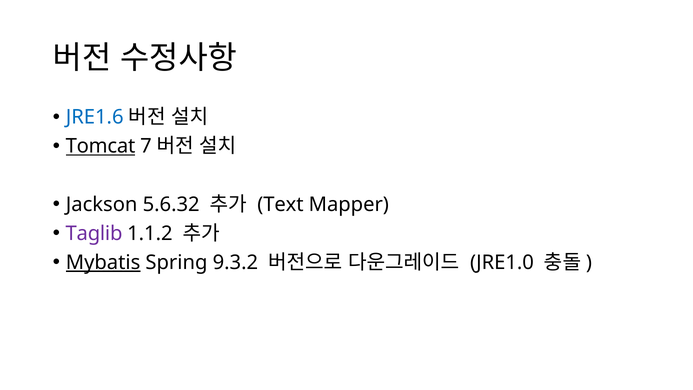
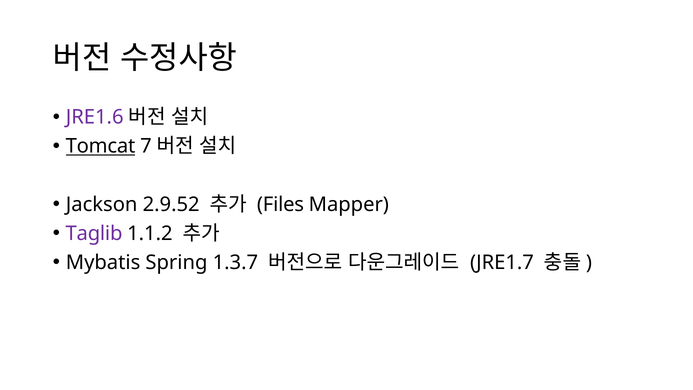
JRE1.6 colour: blue -> purple (95, 117)
5.6.32: 5.6.32 -> 2.9.52 (171, 204)
Text: Text -> Files (281, 204)
Mybatis underline: present -> none (103, 262)
9.3.2: 9.3.2 -> 1.3.7 (235, 262)
JRE1.0: JRE1.0 -> JRE1.7 (502, 262)
